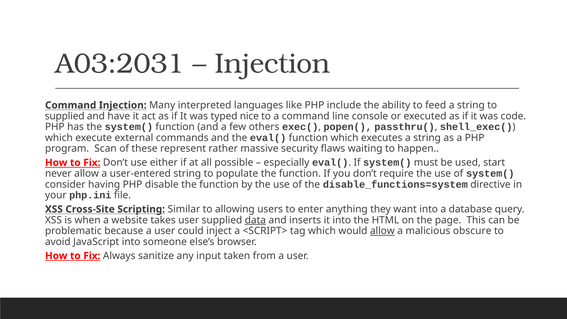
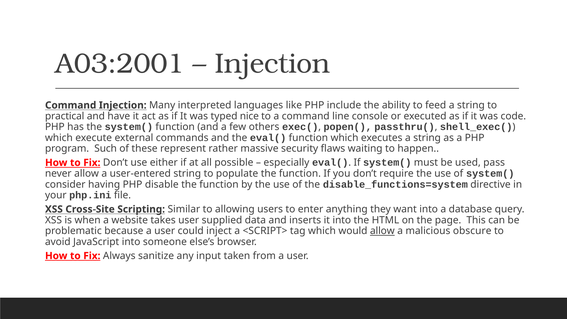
A03:2031: A03:2031 -> A03:2001 (120, 64)
supplied: supplied -> practical (65, 116)
Scan: Scan -> Such (106, 149)
start: start -> pass (494, 163)
data underline: present -> none (255, 220)
